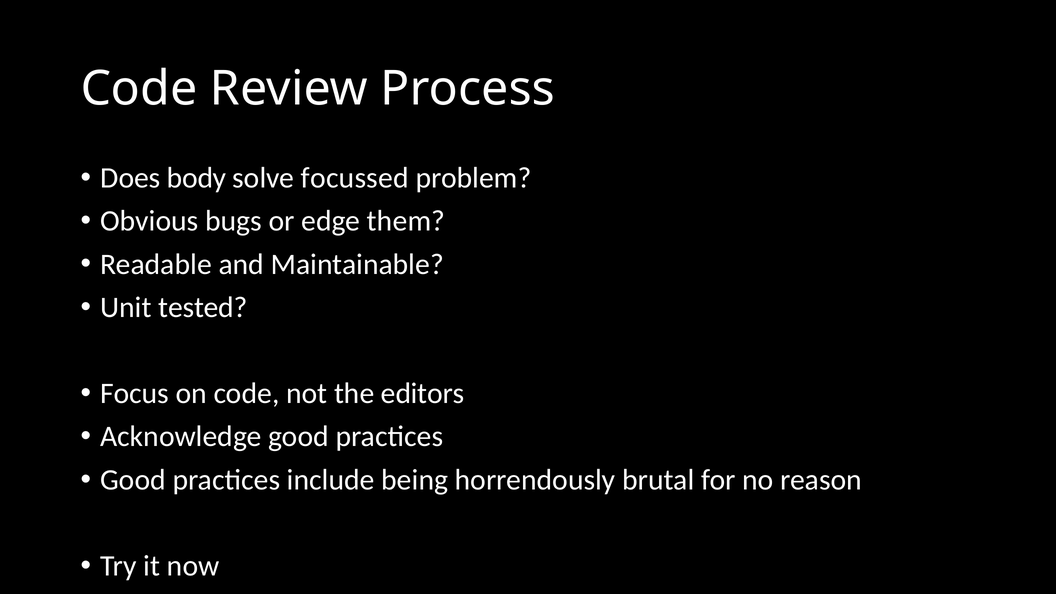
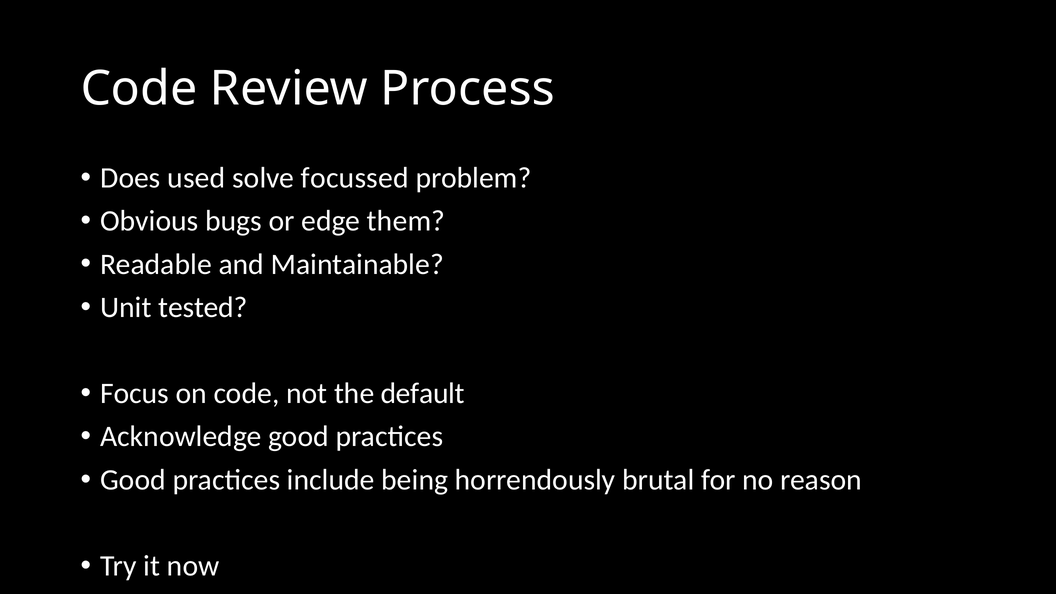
body: body -> used (196, 178)
editors: editors -> default (423, 394)
